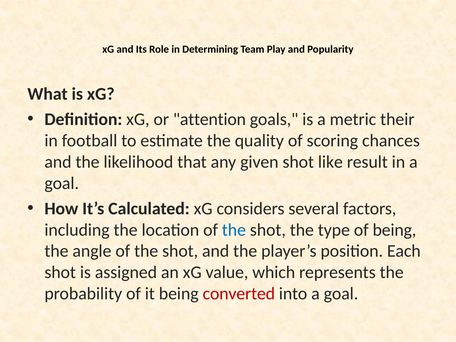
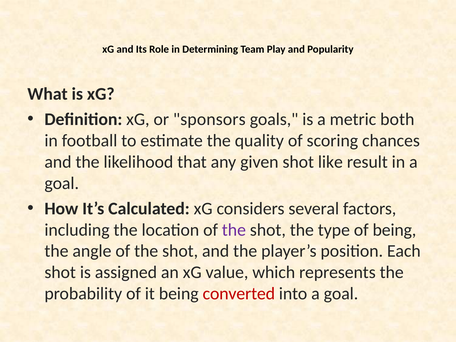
attention: attention -> sponsors (209, 119)
their: their -> both (397, 119)
the colour: blue -> purple (234, 230)
